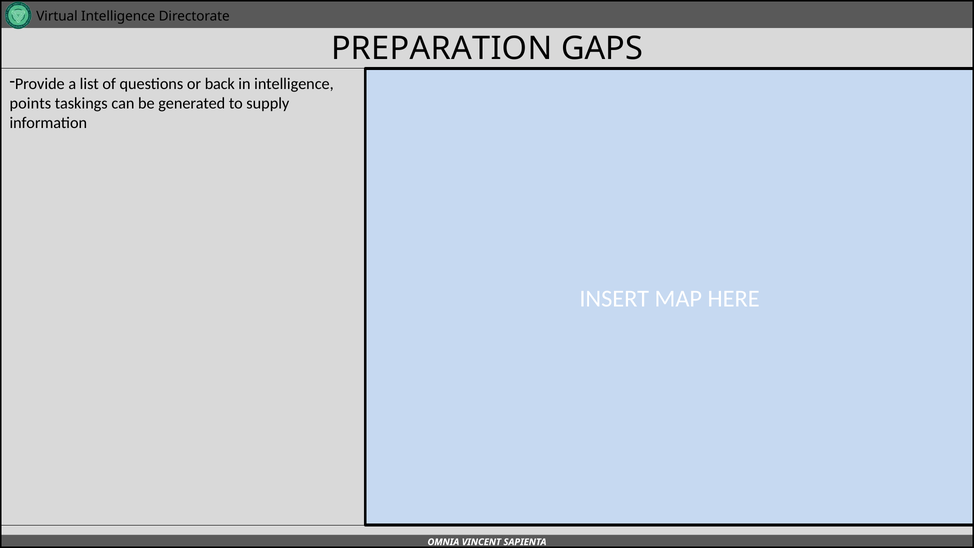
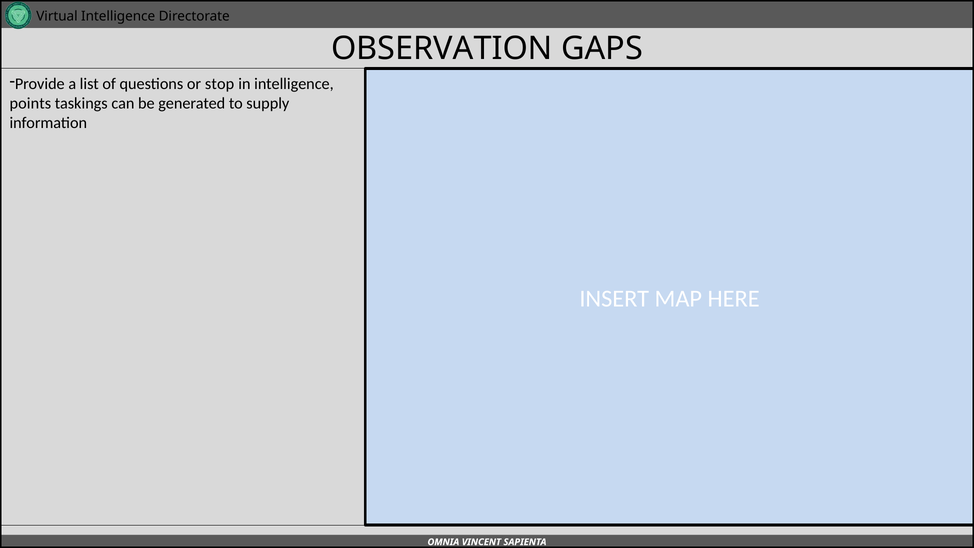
PREPARATION: PREPARATION -> OBSERVATION (442, 49)
back: back -> stop (220, 84)
